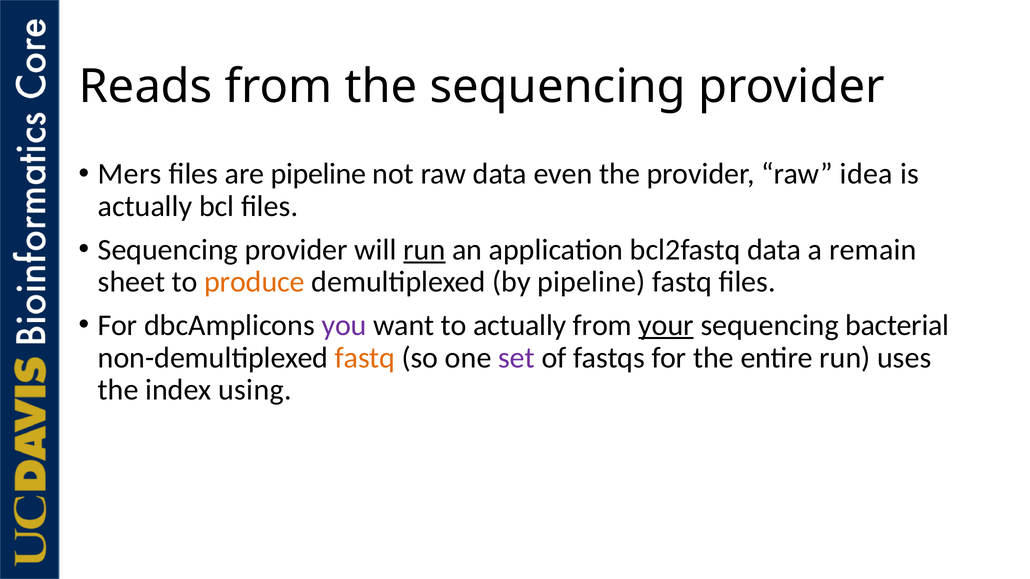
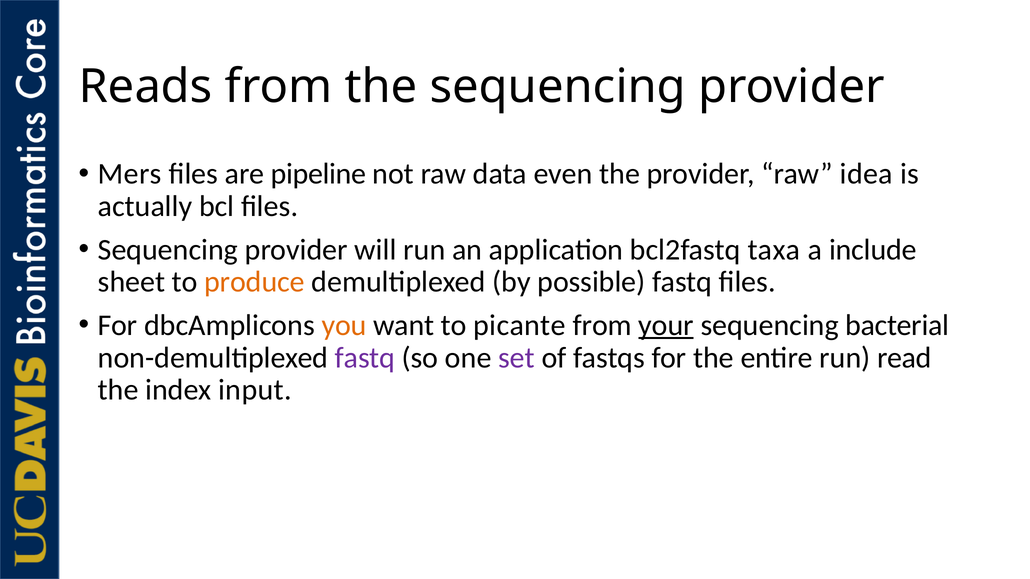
run underline: present -> none (424, 250)
bcl2fastq data: data -> taxa (774, 250)
remain: remain -> include (873, 250)
by pipeline: pipeline -> possible (591, 282)
you colour: purple -> orange (344, 325)
to actually: actually -> picante (519, 325)
fastq colour: orange -> purple (365, 358)
uses: uses -> read (904, 358)
using: using -> input (255, 390)
